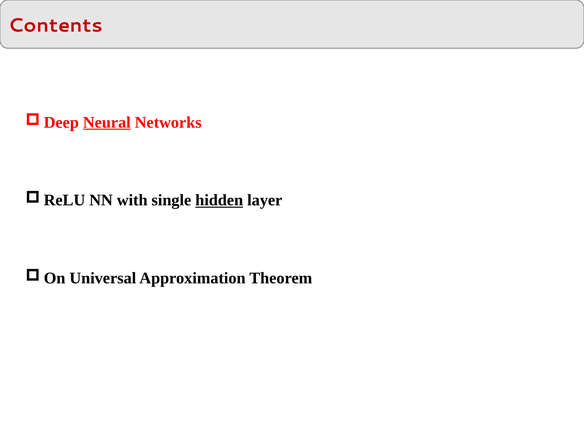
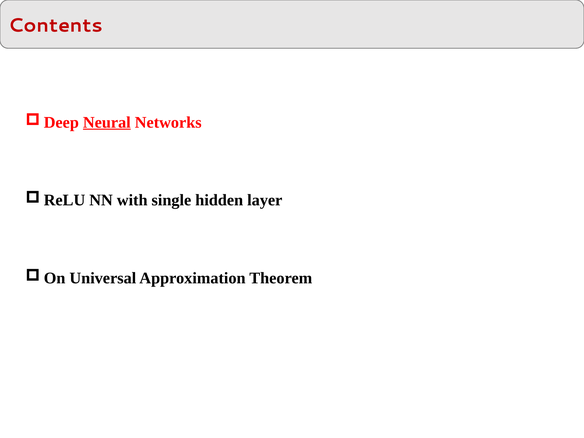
hidden underline: present -> none (219, 200)
